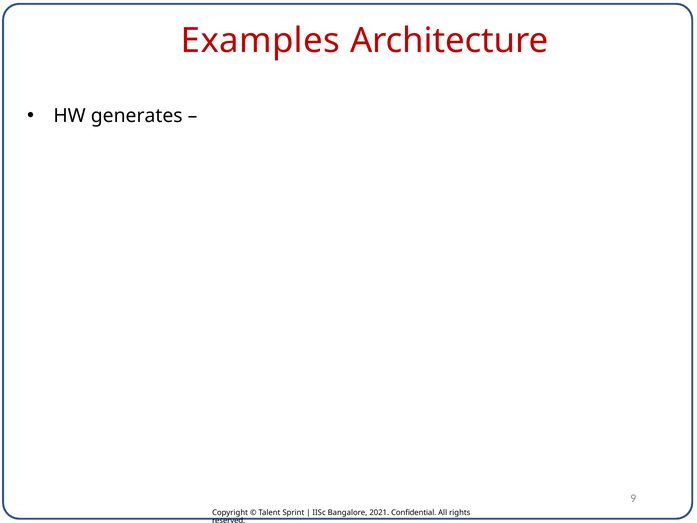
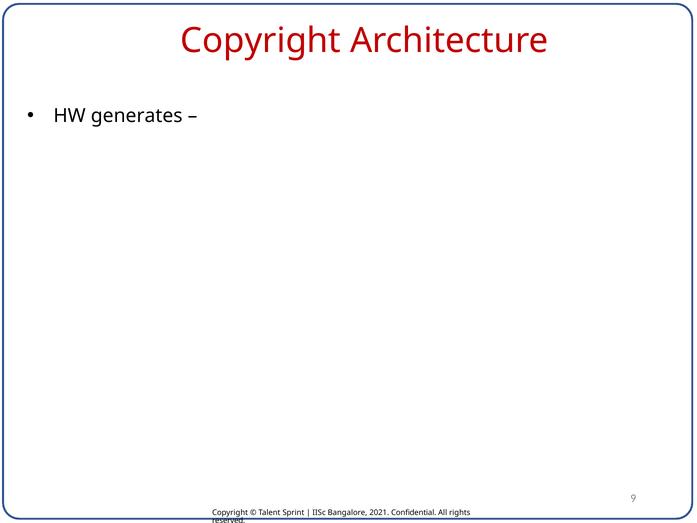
Examples: Examples -> Copyright (261, 41)
